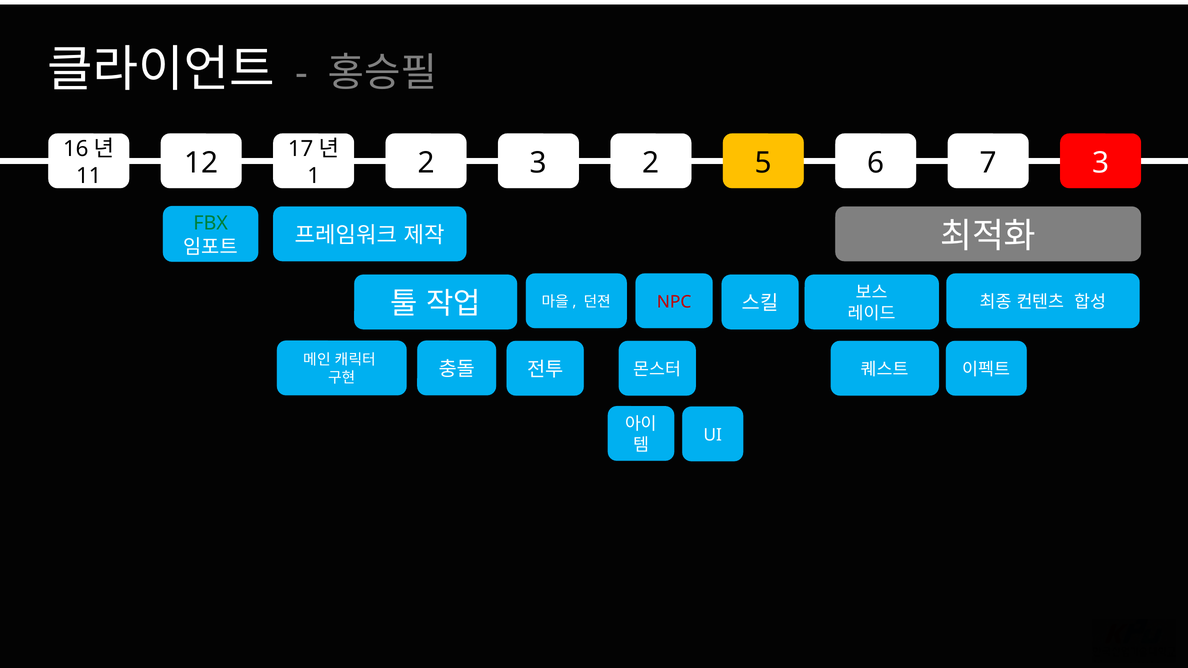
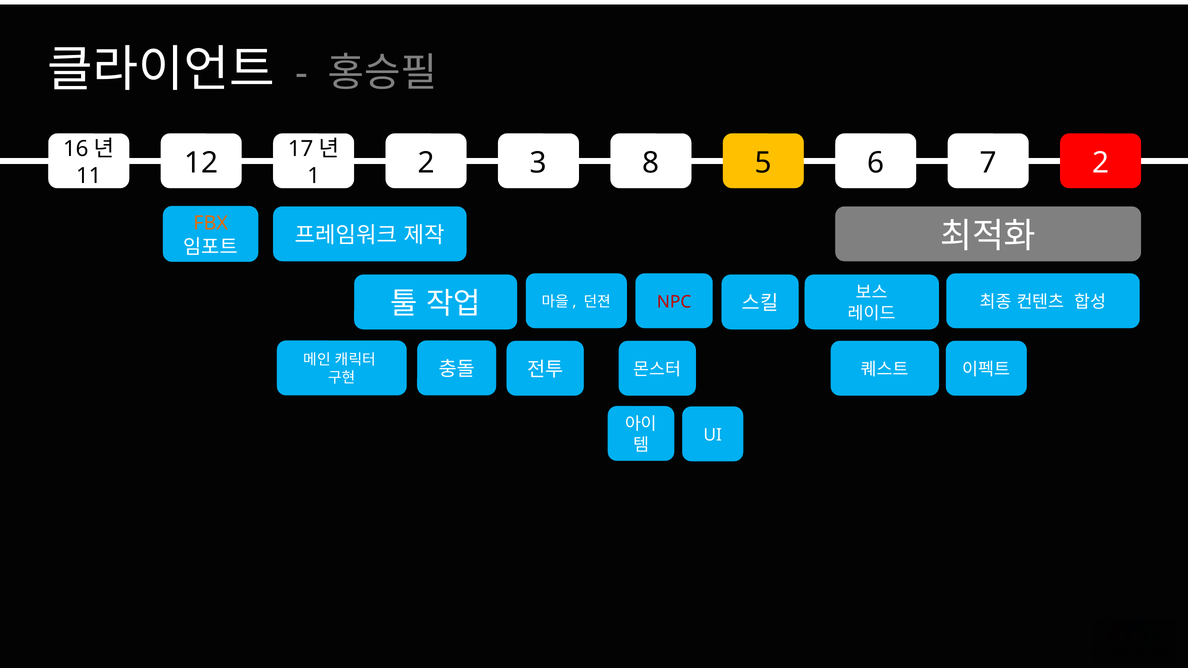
3 2: 2 -> 8 (651, 163)
5 3: 3 -> 2 (1101, 163)
FBX colour: green -> orange (211, 223)
